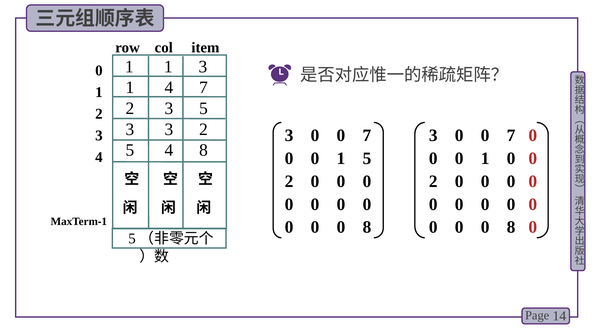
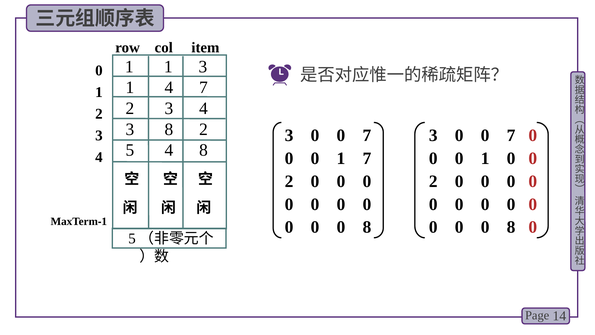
5: 5 -> 4 (203, 108)
3 3: 3 -> 8 (169, 129)
1 5: 5 -> 7 (367, 158)
